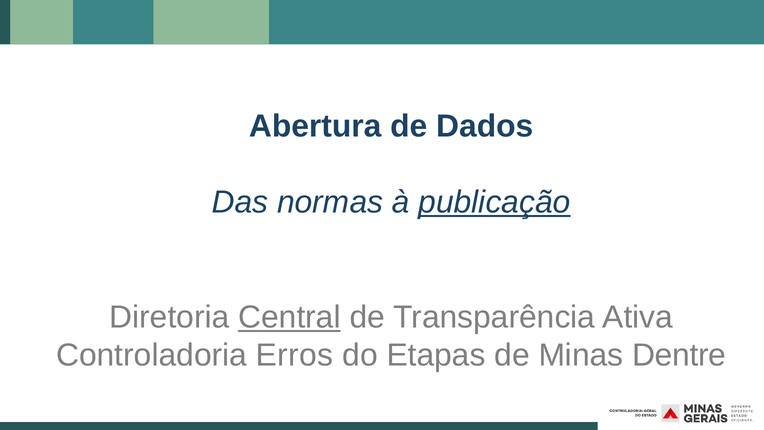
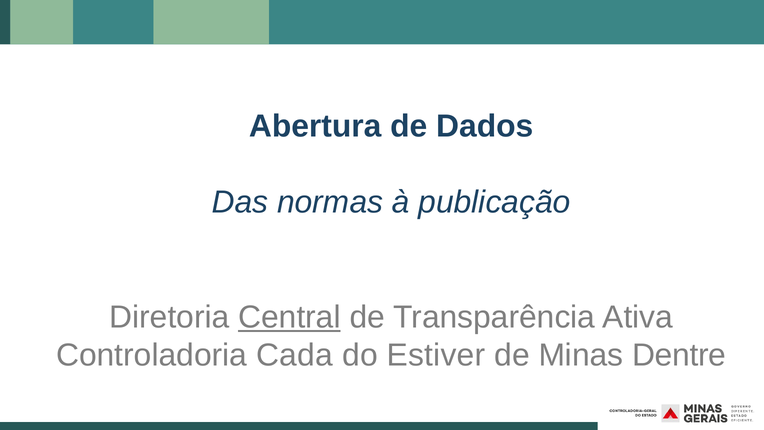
publicação underline: present -> none (494, 202)
Erros: Erros -> Cada (295, 355)
Etapas: Etapas -> Estiver (436, 355)
